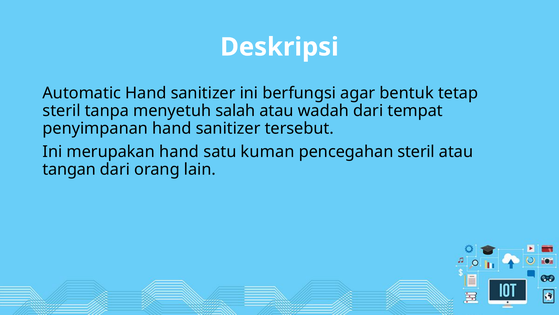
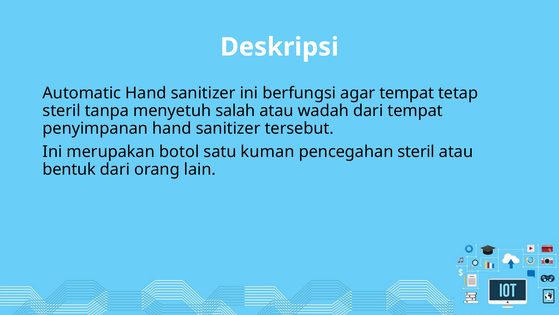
agar bentuk: bentuk -> tempat (407, 93)
merupakan hand: hand -> botol (179, 152)
tangan: tangan -> bentuk (69, 169)
